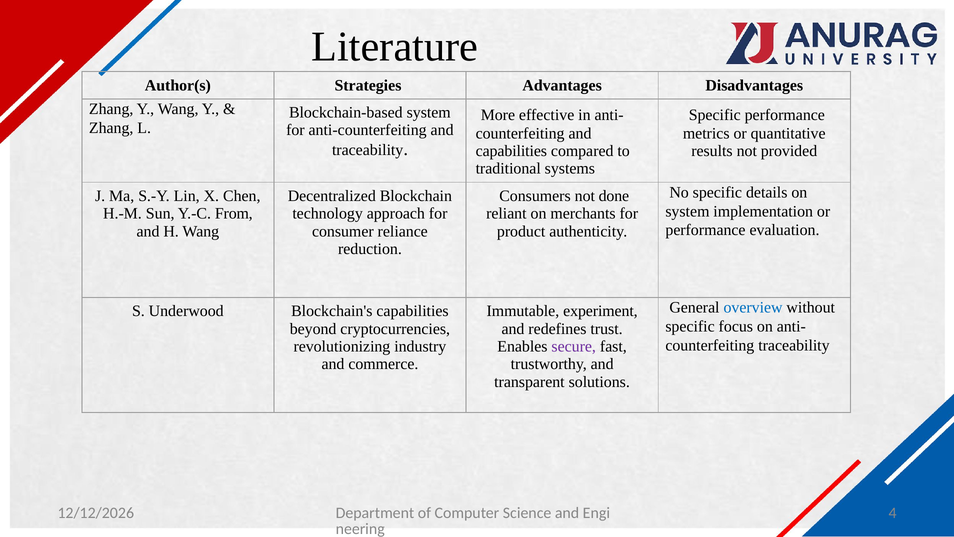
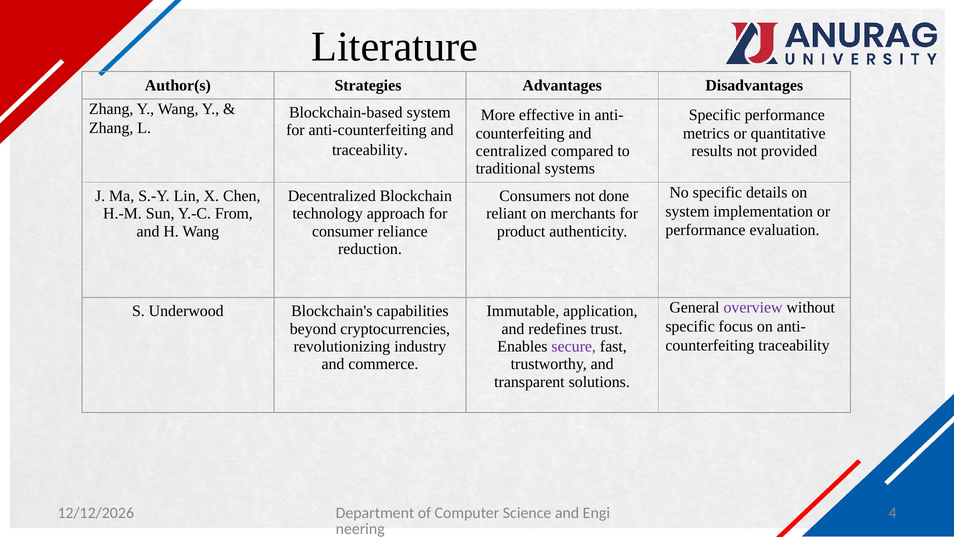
capabilities: capabilities -> centralized (511, 151)
overview colour: blue -> purple (753, 307)
experiment: experiment -> application (600, 311)
